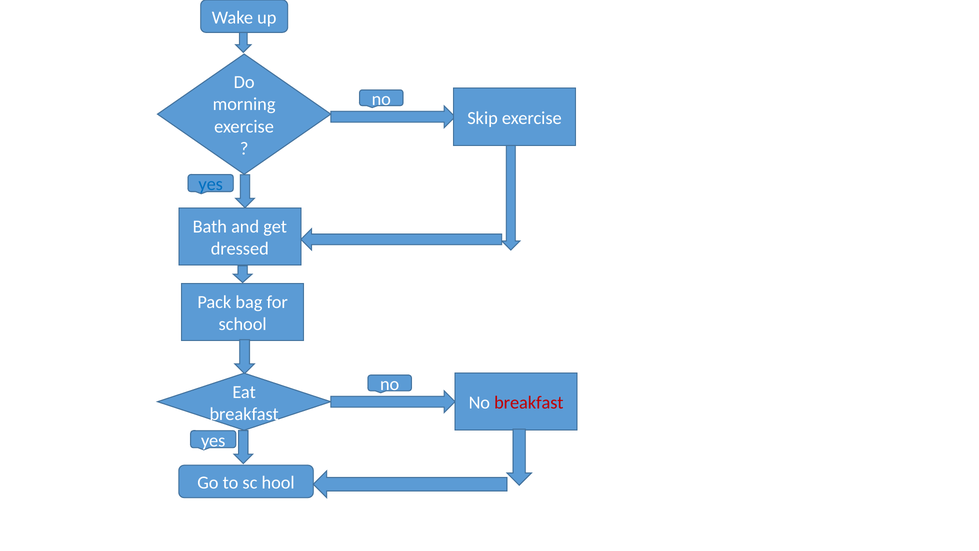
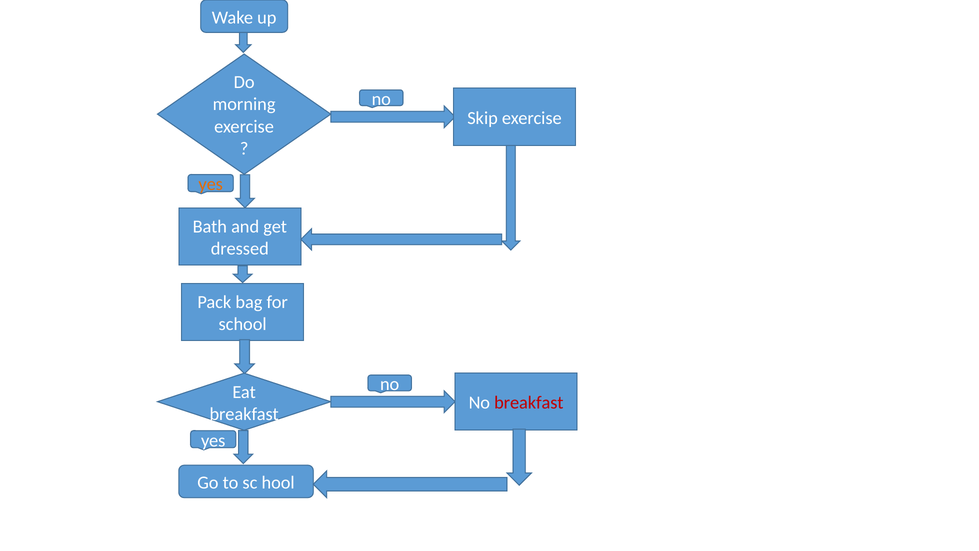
yes colour: blue -> orange (211, 184)
